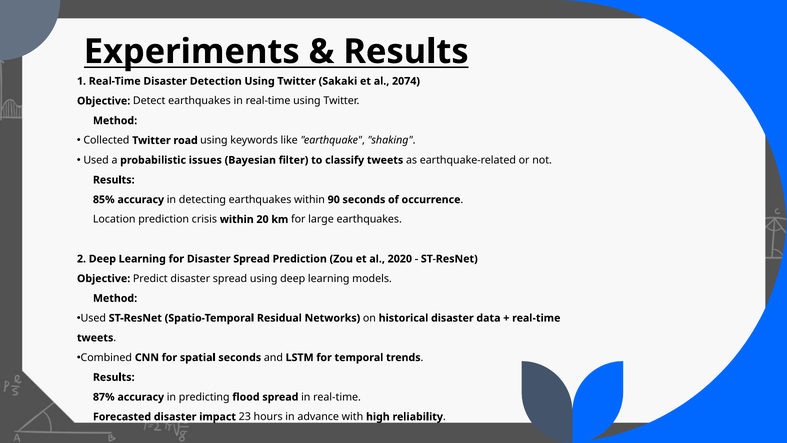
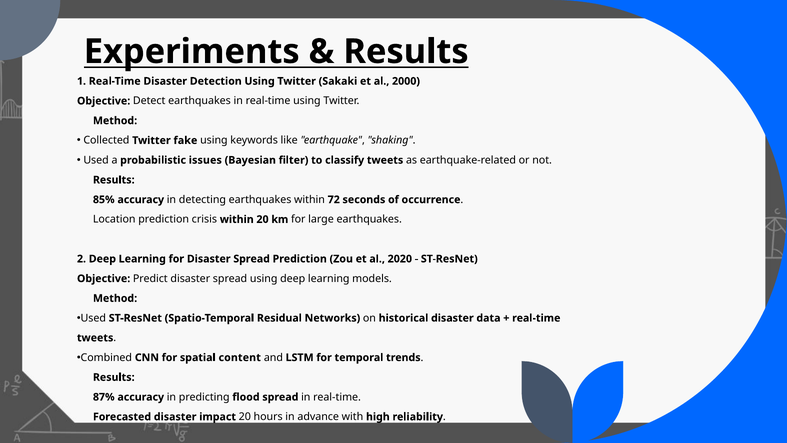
2074: 2074 -> 2000 (406, 81)
road: road -> fake (185, 140)
90: 90 -> 72 (334, 200)
spatial seconds: seconds -> content (240, 357)
impact 23: 23 -> 20 (245, 417)
